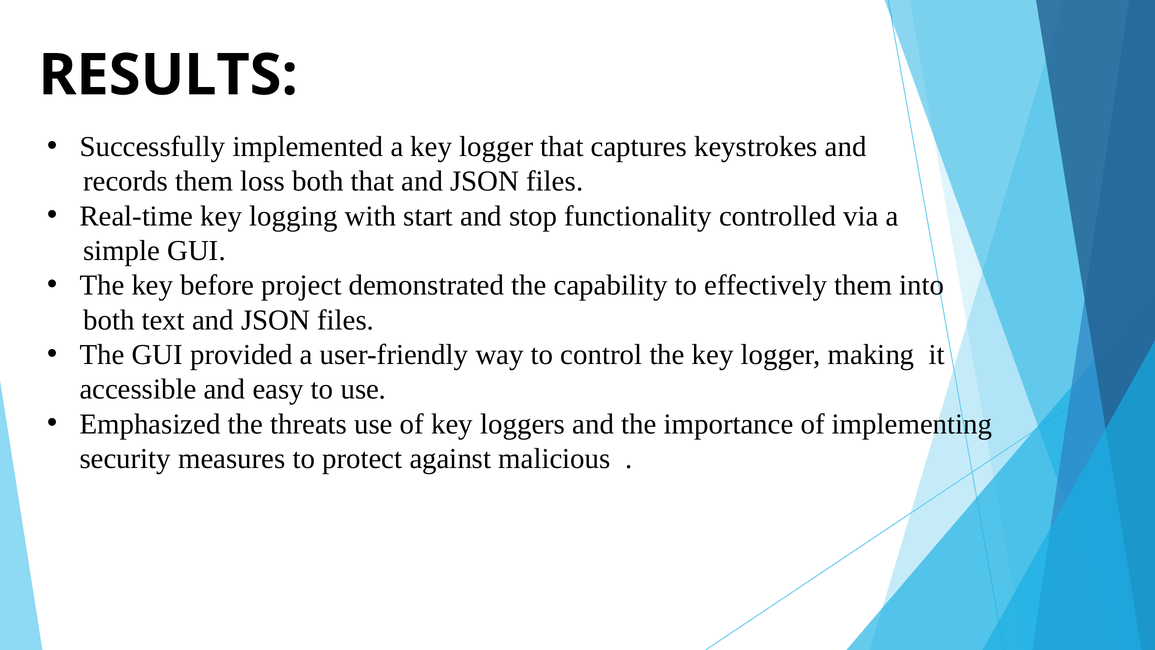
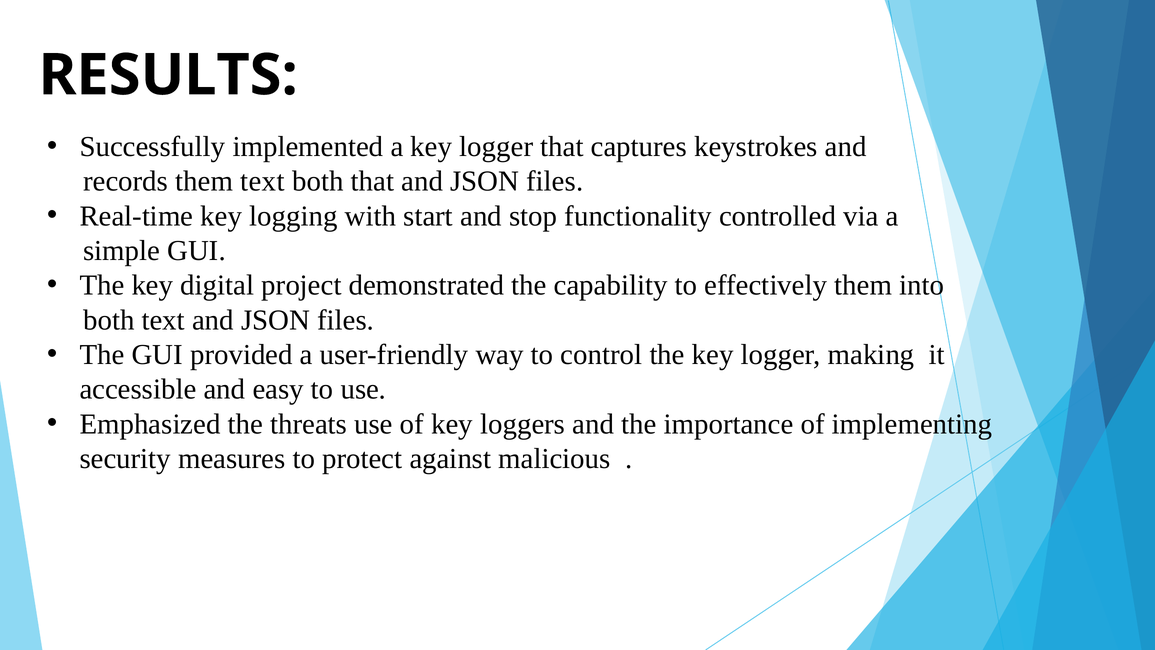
them loss: loss -> text (263, 181)
before: before -> digital (217, 285)
